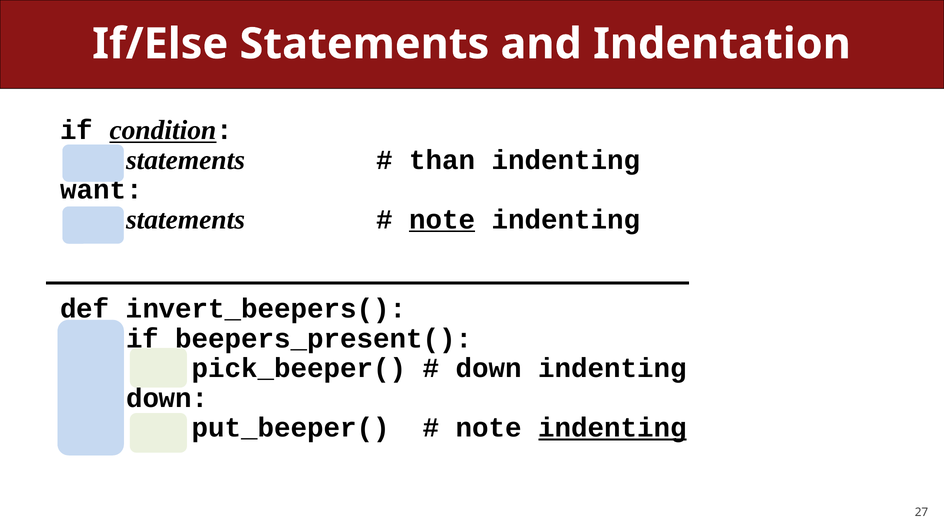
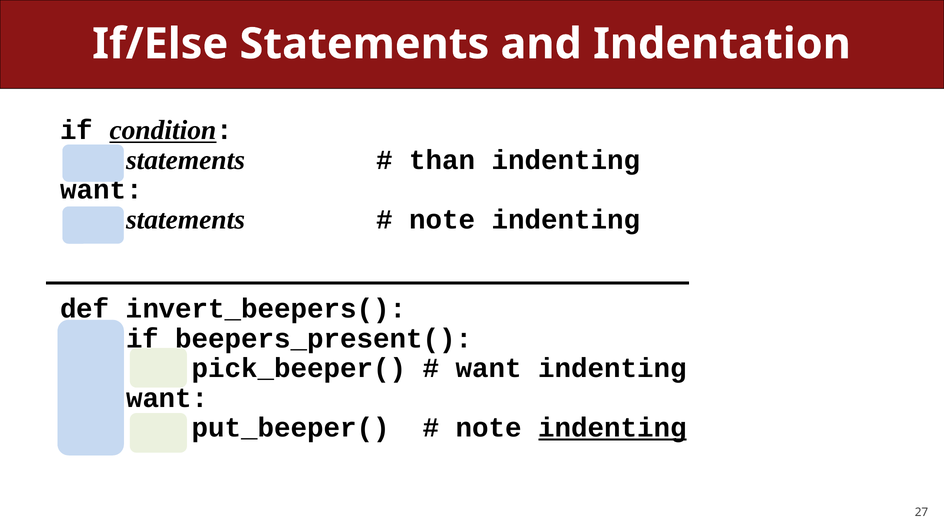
note underline: present -> none (442, 219)
down: down -> want (489, 368)
down: down -> want (167, 398)
